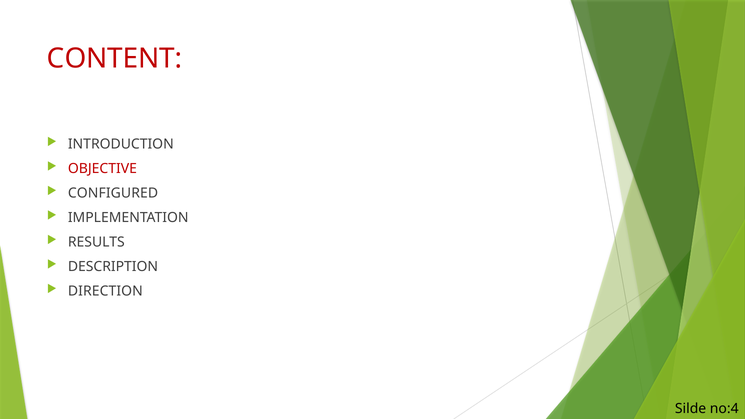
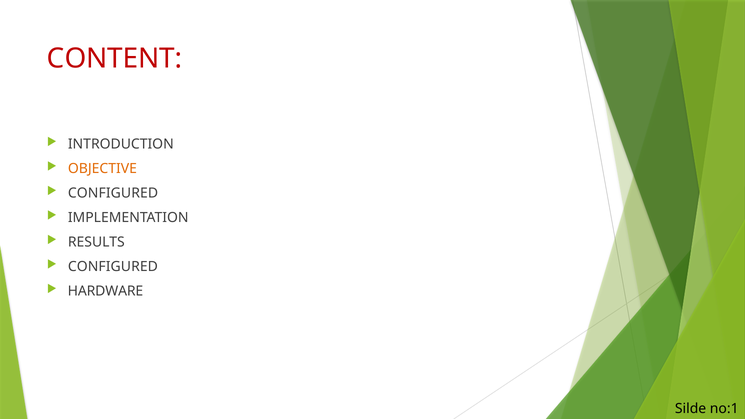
OBJECTIVE colour: red -> orange (102, 169)
DESCRIPTION: DESCRIPTION -> CONFIGURED (113, 267)
DIRECTION: DIRECTION -> HARDWARE (105, 291)
no:4: no:4 -> no:1 (724, 409)
